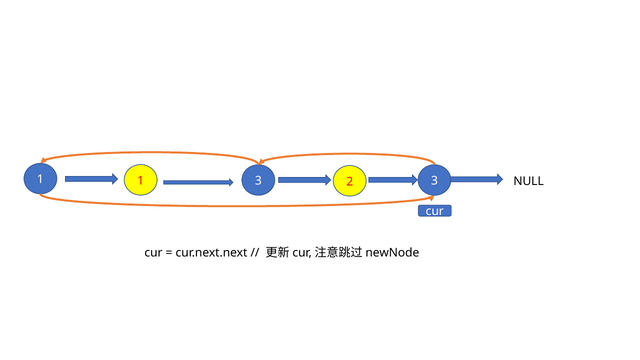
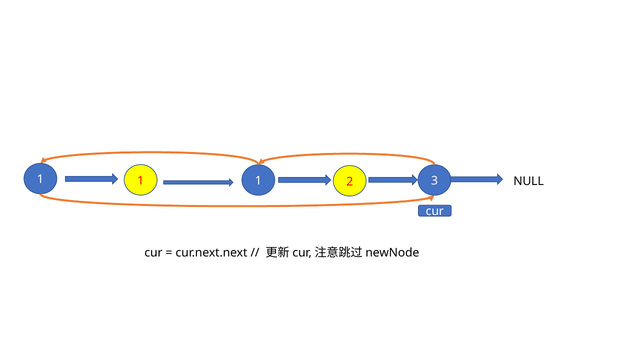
1 3: 3 -> 1 (258, 181)
